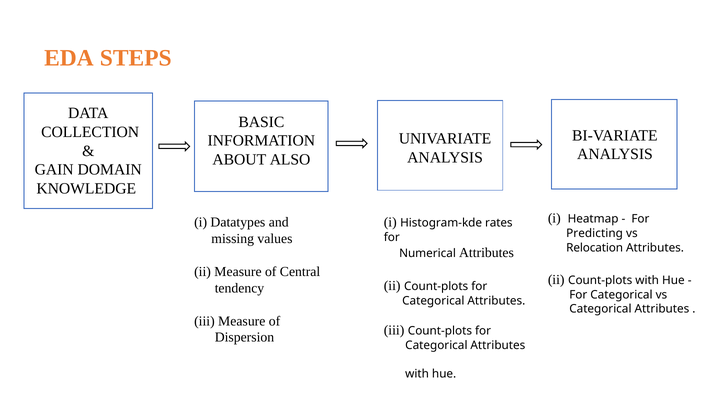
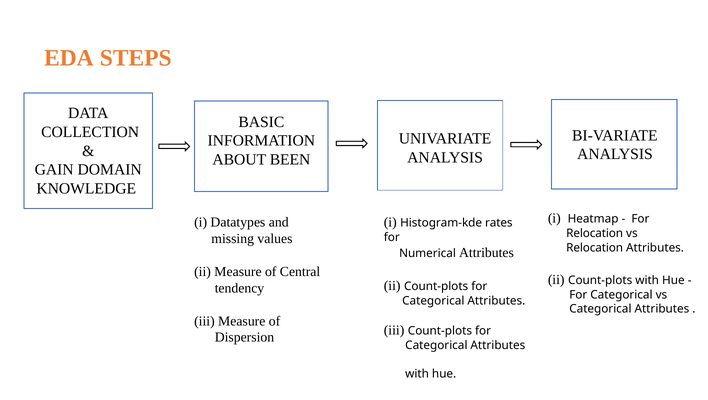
ALSO: ALSO -> BEEN (290, 159)
Predicting: Predicting -> Relocation (595, 234)
